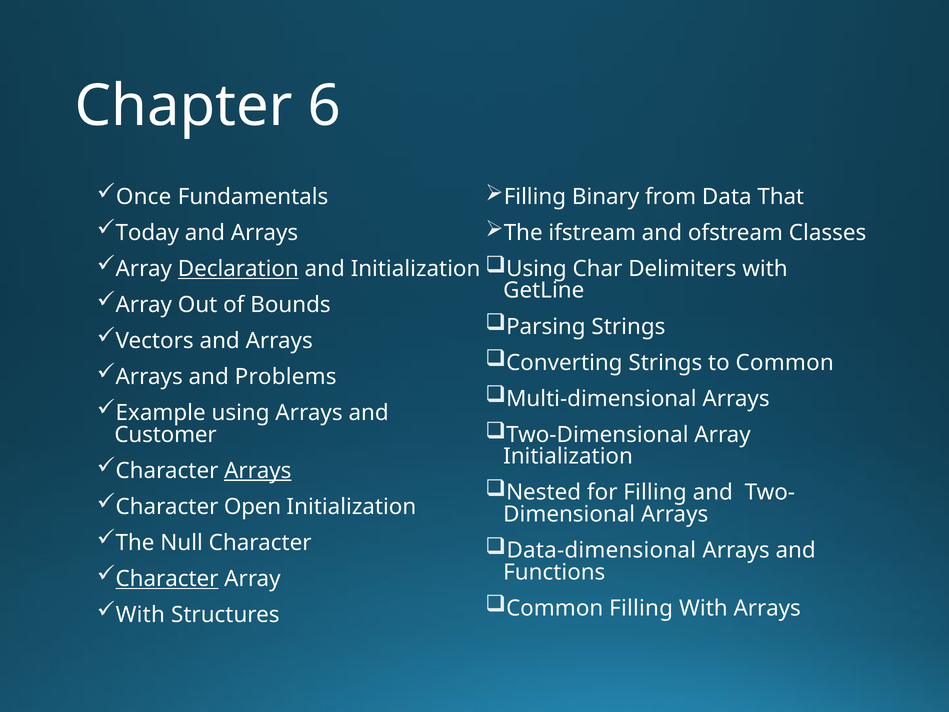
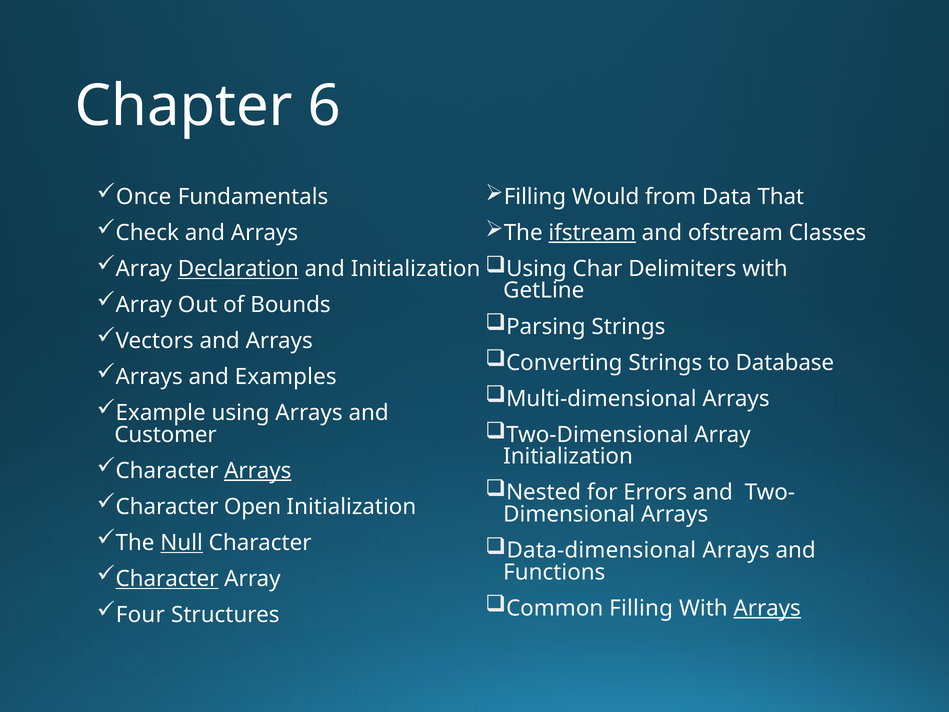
Binary: Binary -> Would (606, 197)
Today: Today -> Check (147, 233)
ifstream underline: none -> present (592, 233)
to Common: Common -> Database (785, 363)
Problems: Problems -> Examples (286, 377)
for Filling: Filling -> Errors (655, 492)
Null underline: none -> present (182, 543)
Arrays underline: none -> present (767, 608)
With: With -> Four (140, 615)
